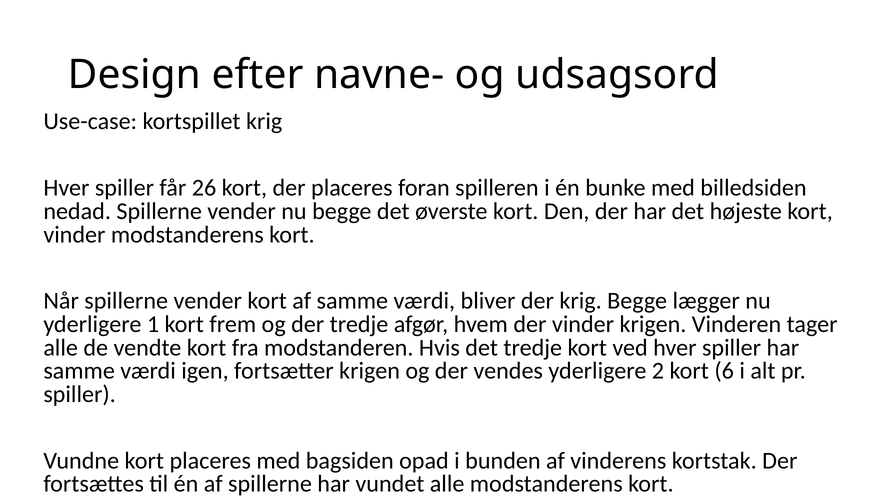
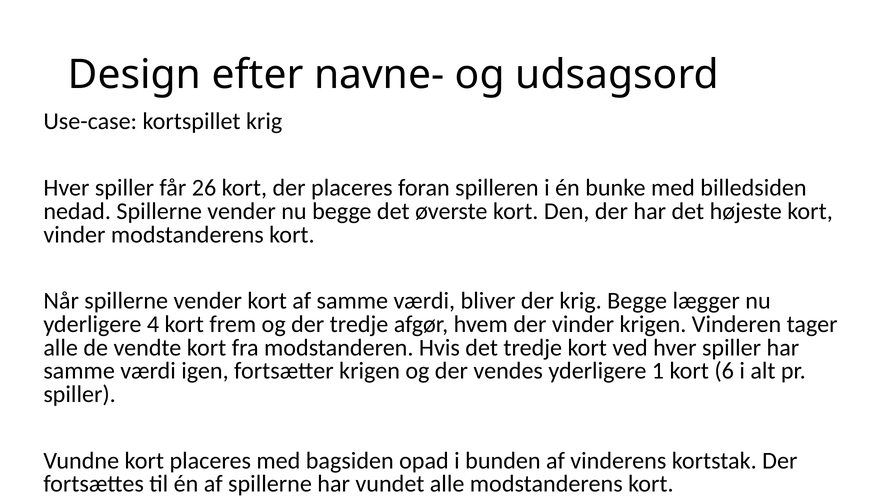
1: 1 -> 4 (153, 324)
2: 2 -> 1 (658, 371)
